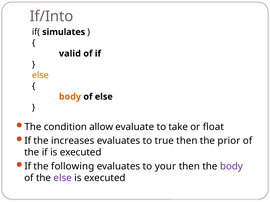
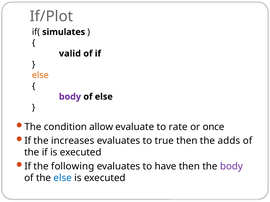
If/Into: If/Into -> If/Plot (51, 16)
body colour: orange -> purple (70, 97)
take: take -> rate (178, 127)
float: float -> once (214, 127)
prior: prior -> adds (229, 141)
your: your -> have (166, 167)
else colour: purple -> blue (63, 178)
